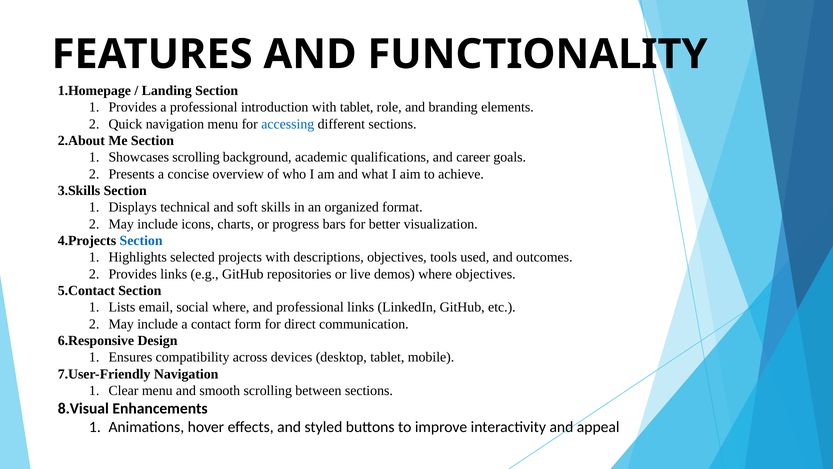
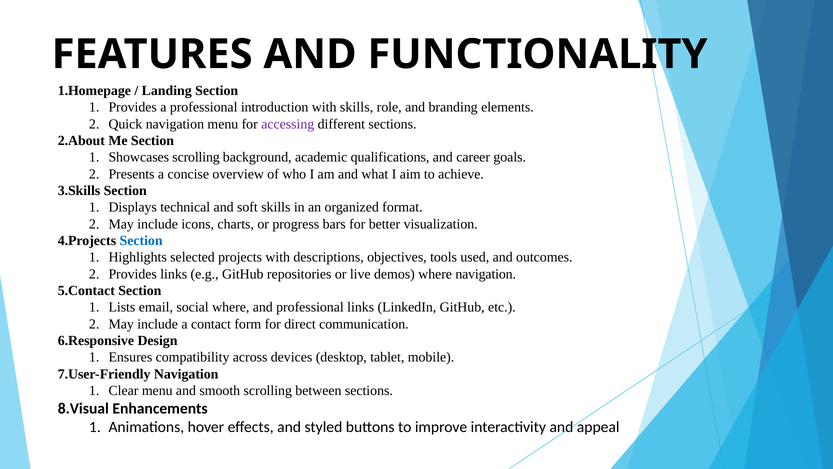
with tablet: tablet -> skills (357, 107)
accessing colour: blue -> purple (288, 124)
where objectives: objectives -> navigation (486, 274)
